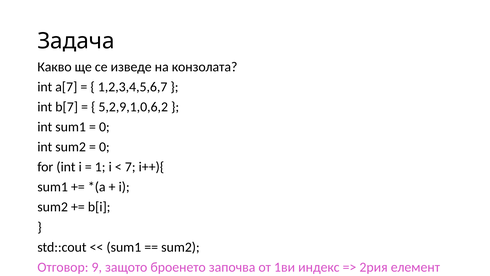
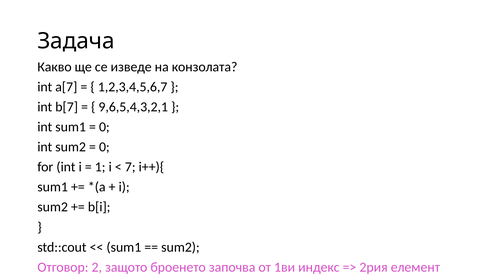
5,2,9,1,0,6,2: 5,2,9,1,0,6,2 -> 9,6,5,4,3,2,1 (133, 107)
9: 9 -> 2 (97, 267)
